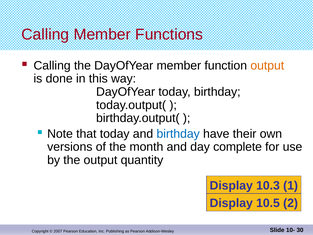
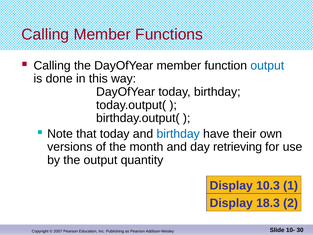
output colour: orange -> blue (267, 65)
complete: complete -> retrieving (238, 147)
10.5: 10.5 -> 18.3 (268, 203)
